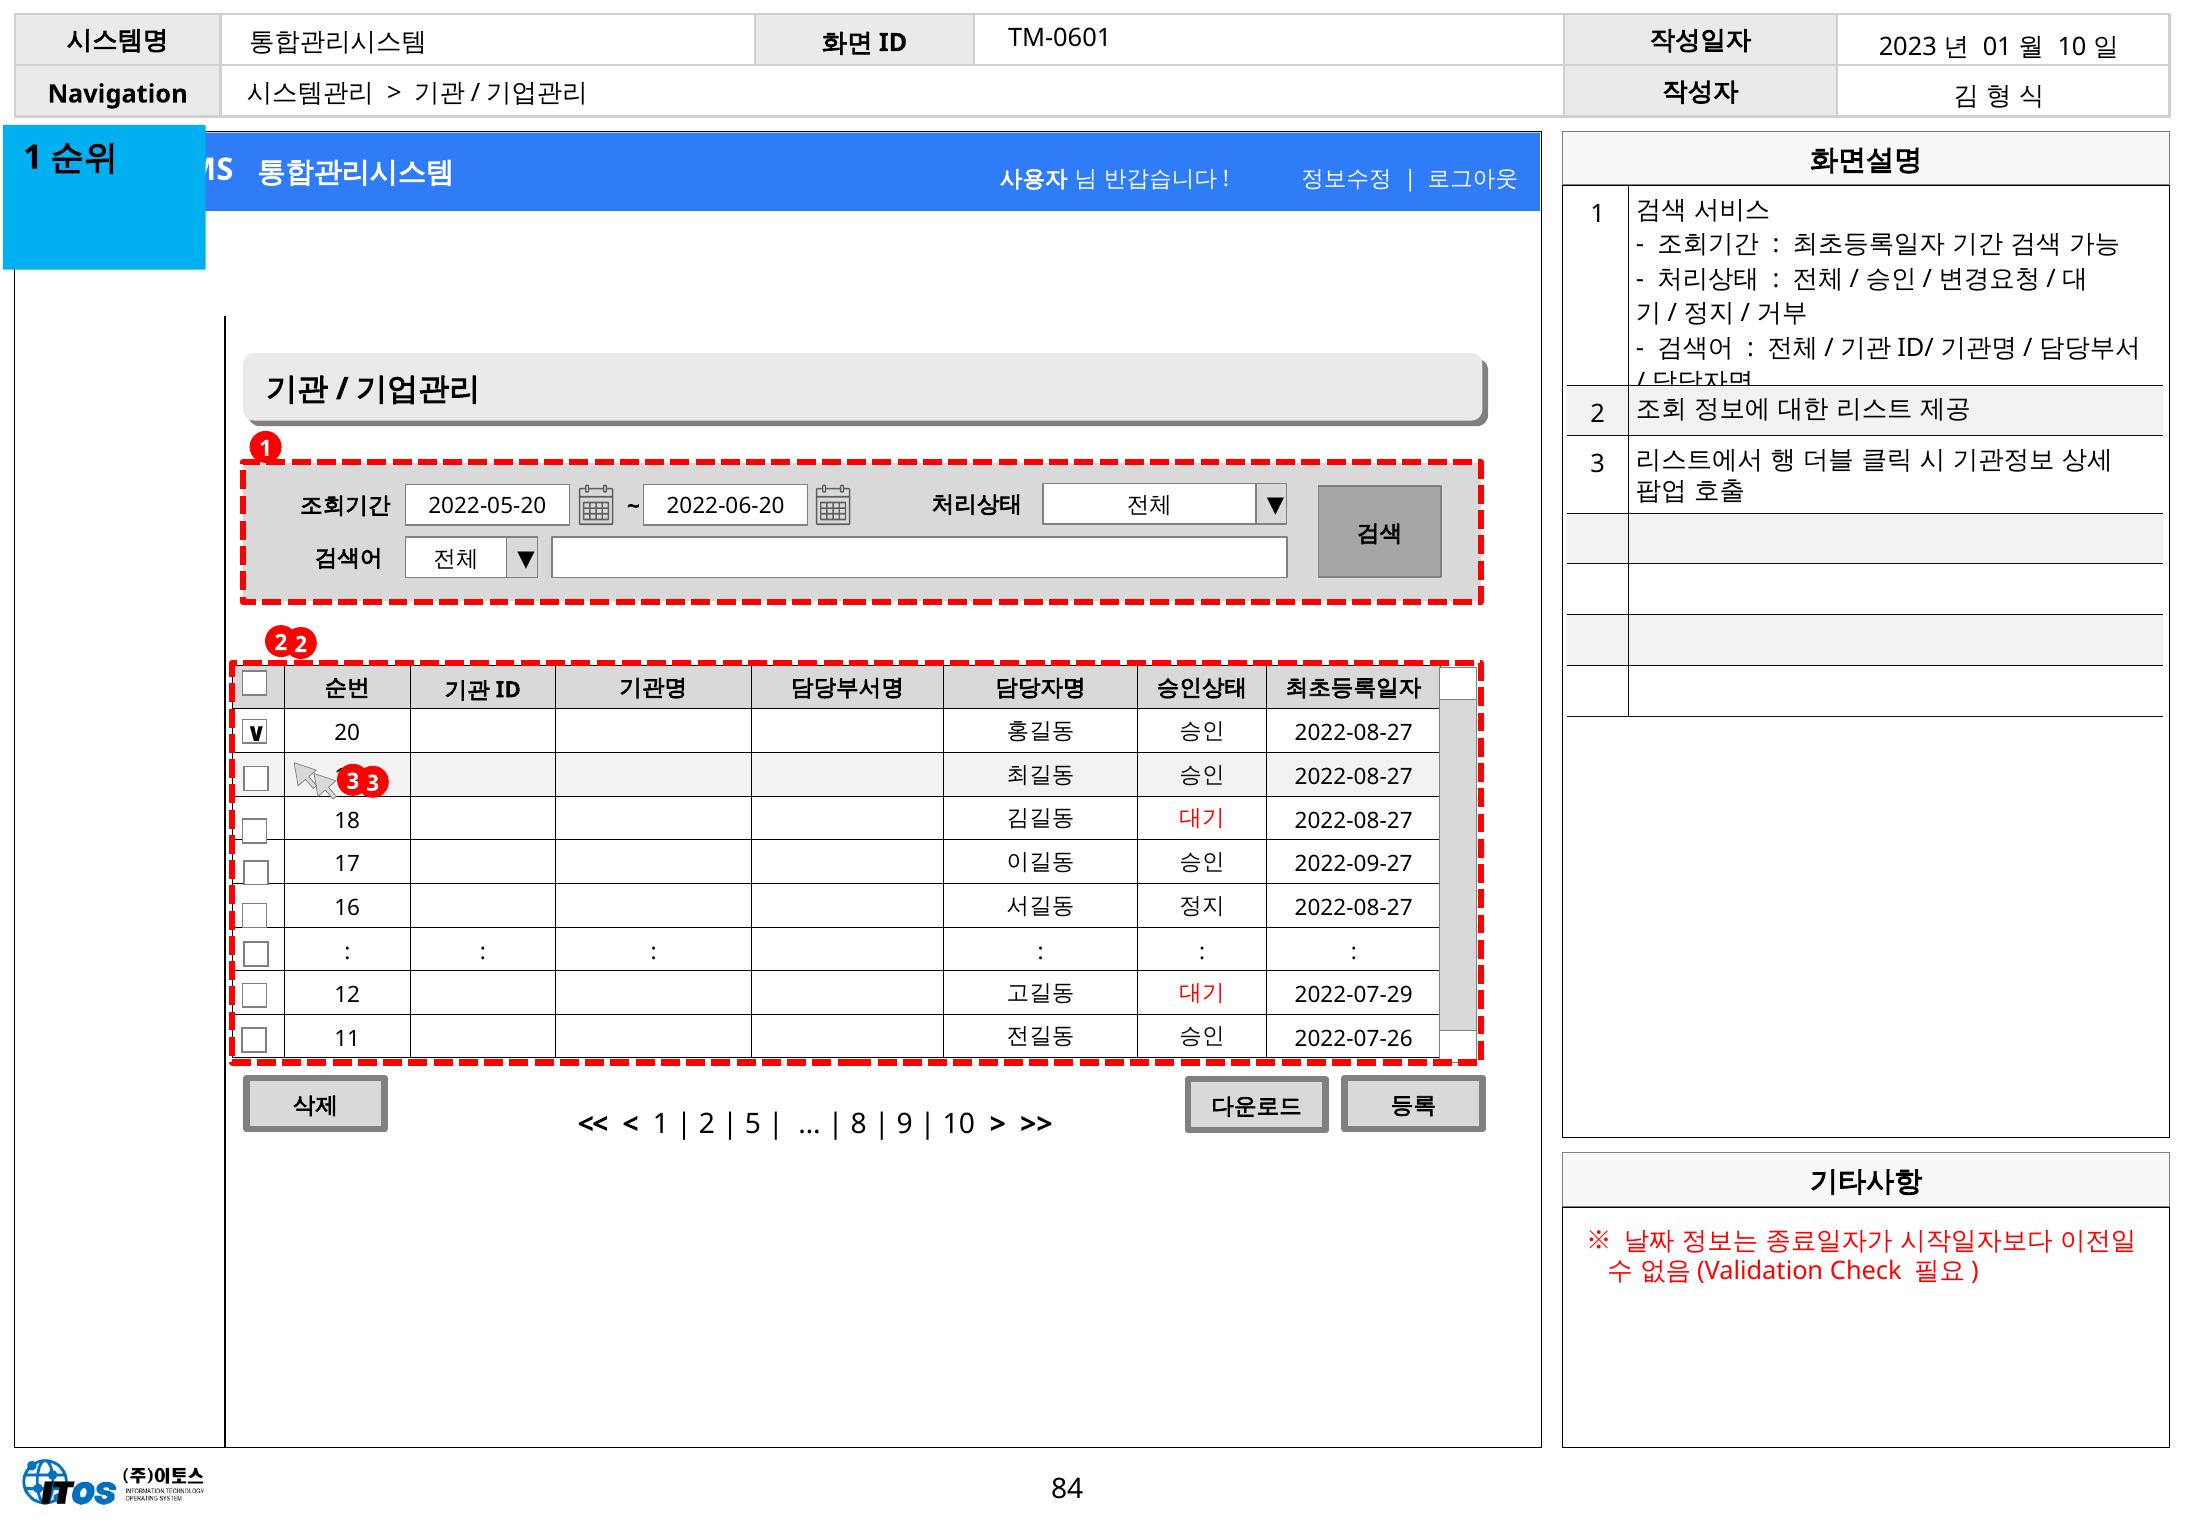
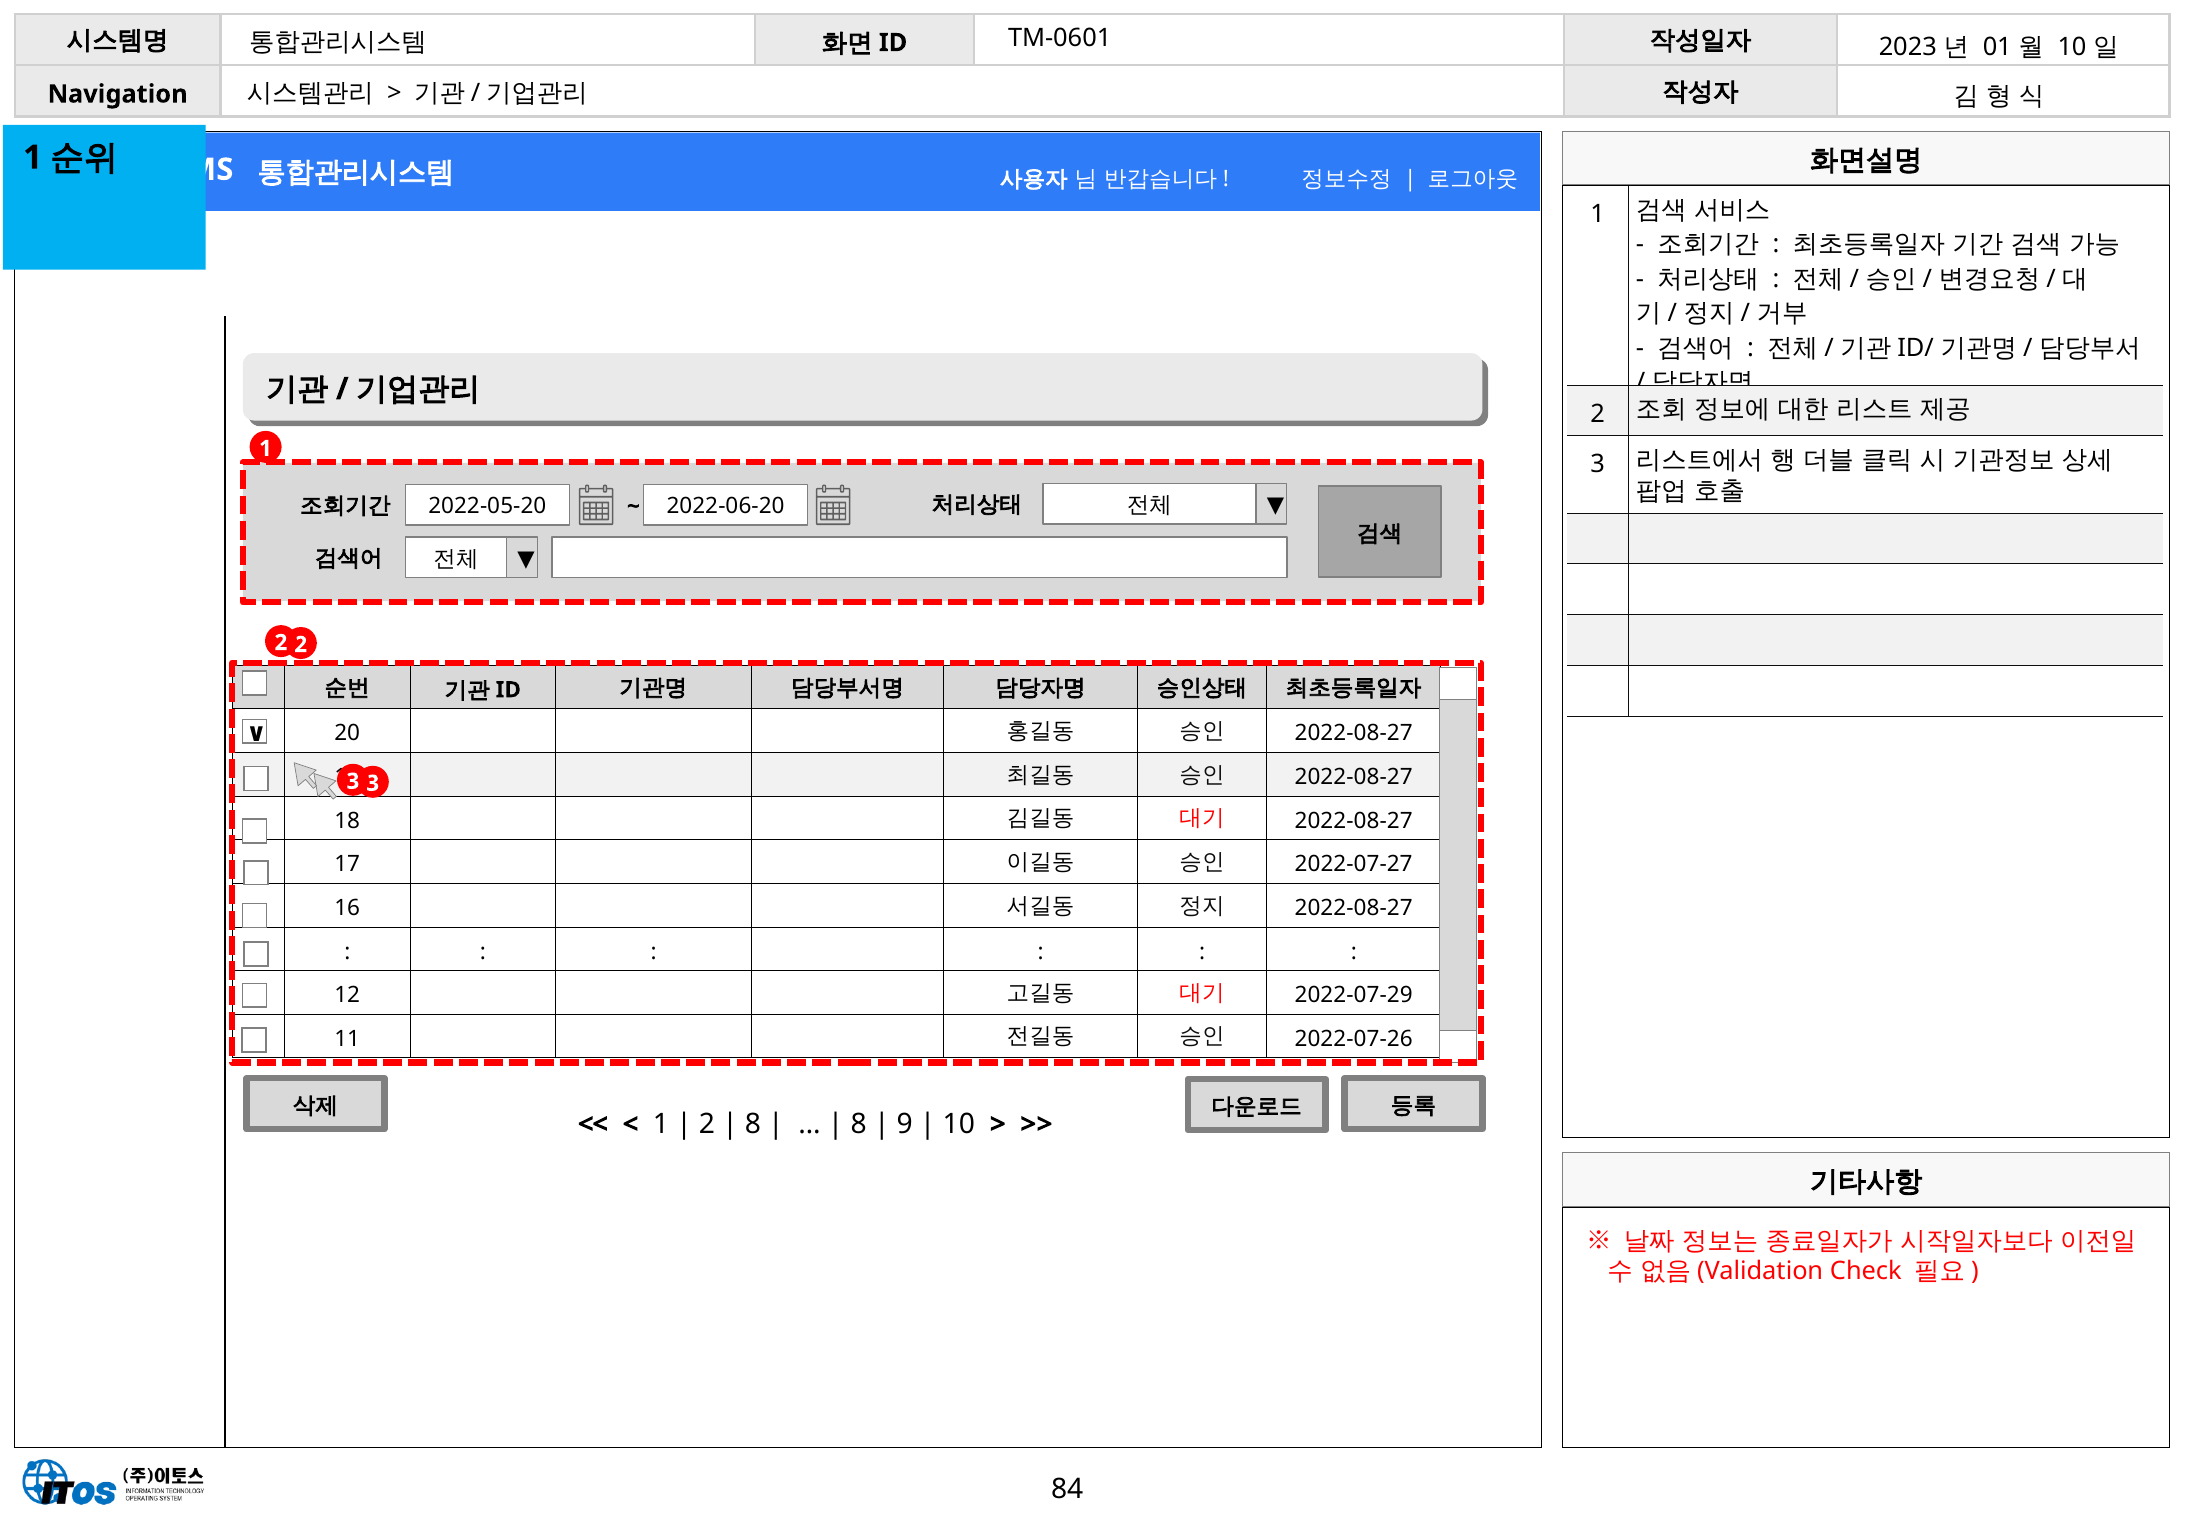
2022-09-27: 2022-09-27 -> 2022-07-27 (1354, 864)
5: 5 -> 8 (753, 1124)
